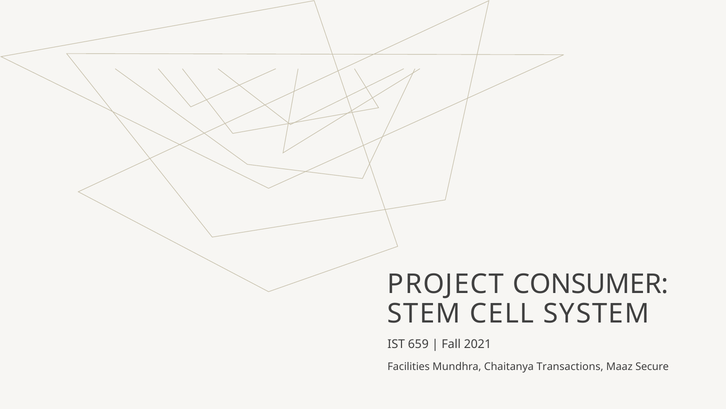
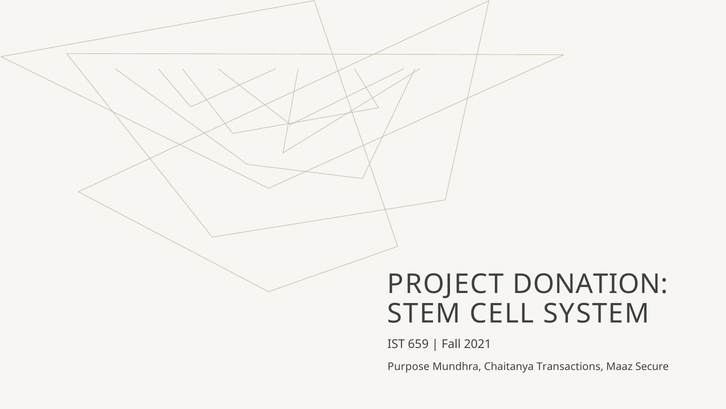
CONSUMER: CONSUMER -> DONATION (590, 284)
Facilities: Facilities -> Purpose (409, 366)
